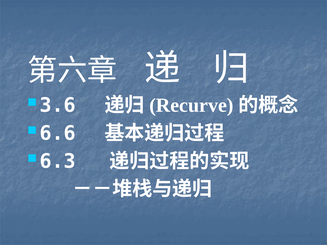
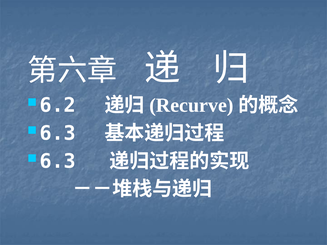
3.6: 3.6 -> 6.2 (58, 105)
6.6: 6.6 -> 6.3 (58, 133)
